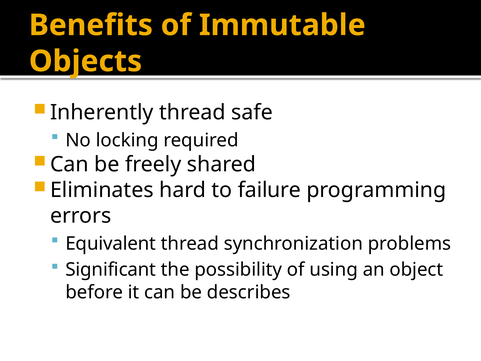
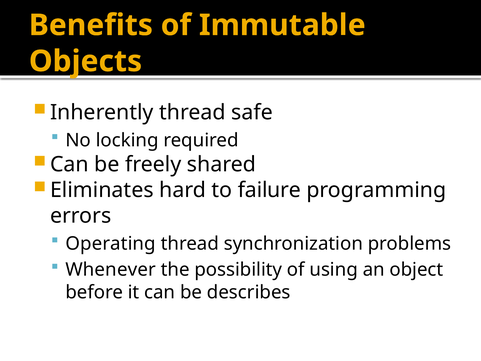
Equivalent: Equivalent -> Operating (111, 243)
Significant: Significant -> Whenever (111, 270)
